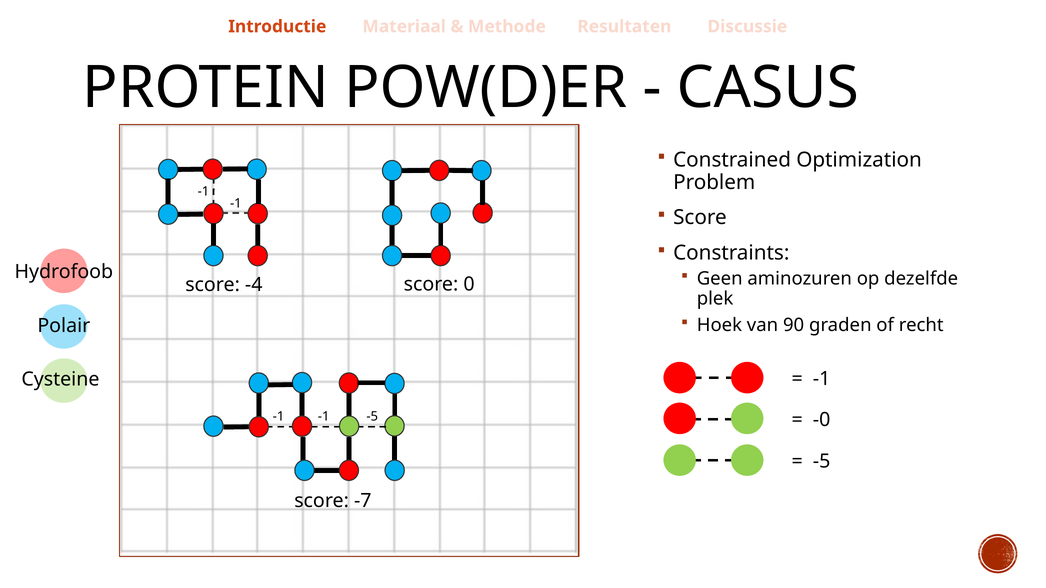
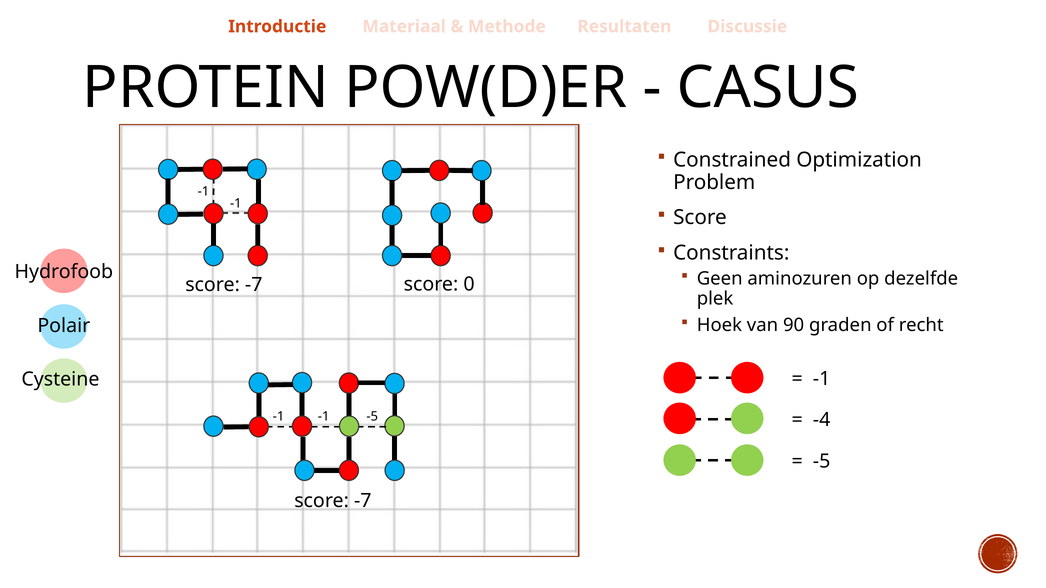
-4: -4 -> -7 (254, 285)
-0: -0 -> -4 (822, 420)
